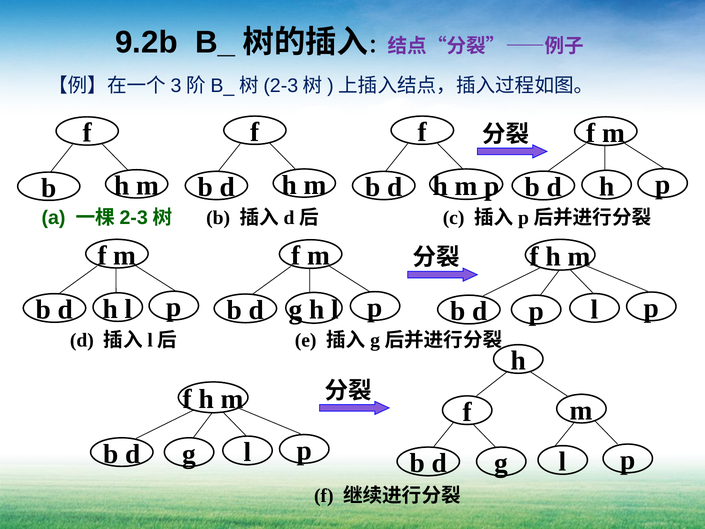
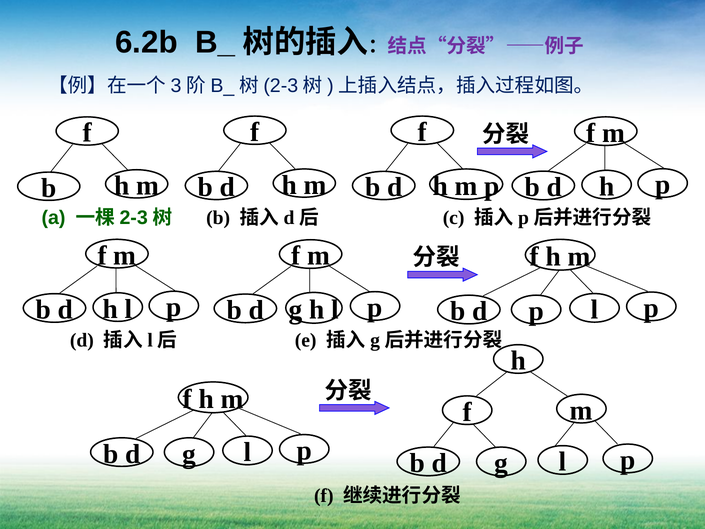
9.2b: 9.2b -> 6.2b (146, 42)
